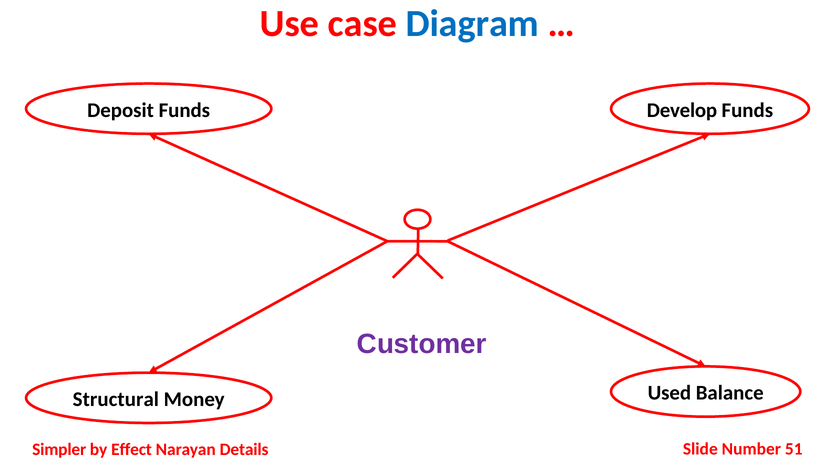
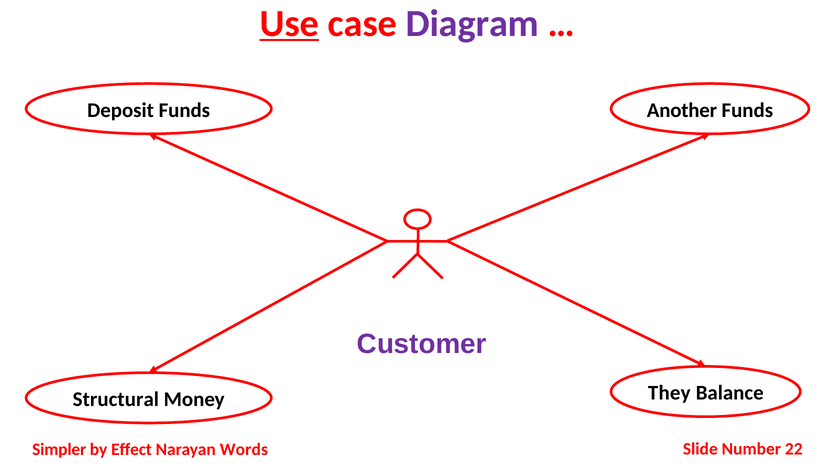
Use underline: none -> present (289, 24)
Diagram colour: blue -> purple (472, 24)
Develop: Develop -> Another (682, 110)
Used: Used -> They (669, 393)
Details: Details -> Words (244, 449)
51: 51 -> 22 (794, 449)
